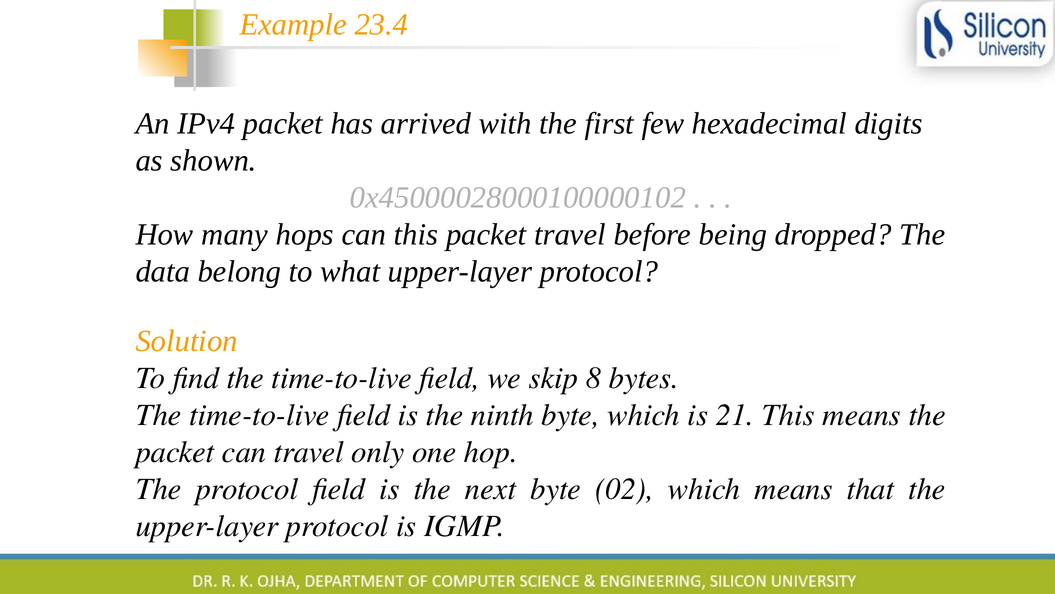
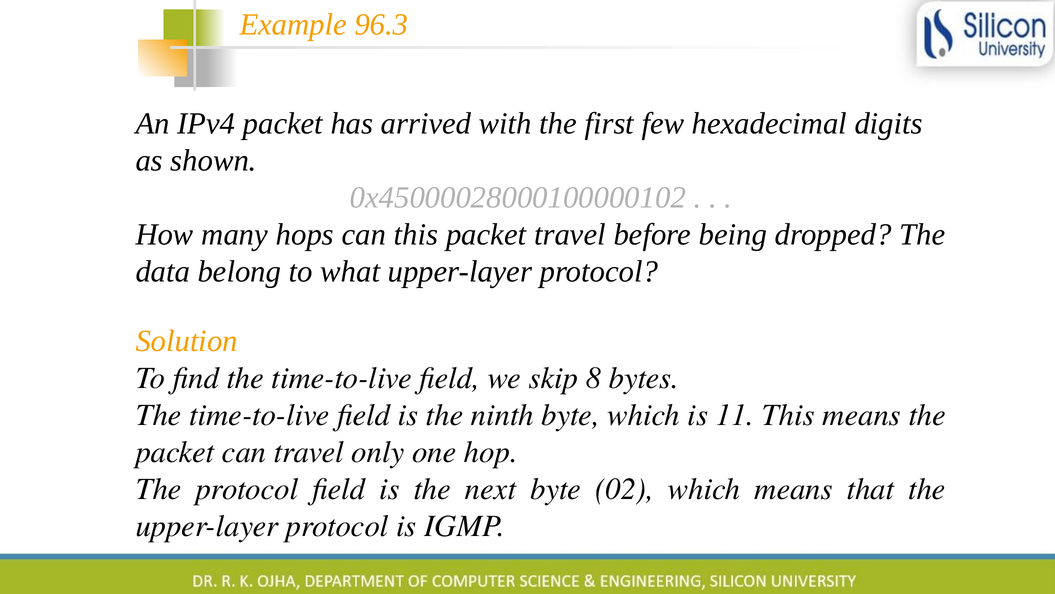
23.4: 23.4 -> 96.3 (381, 24)
21: 21 -> 11 (735, 415)
